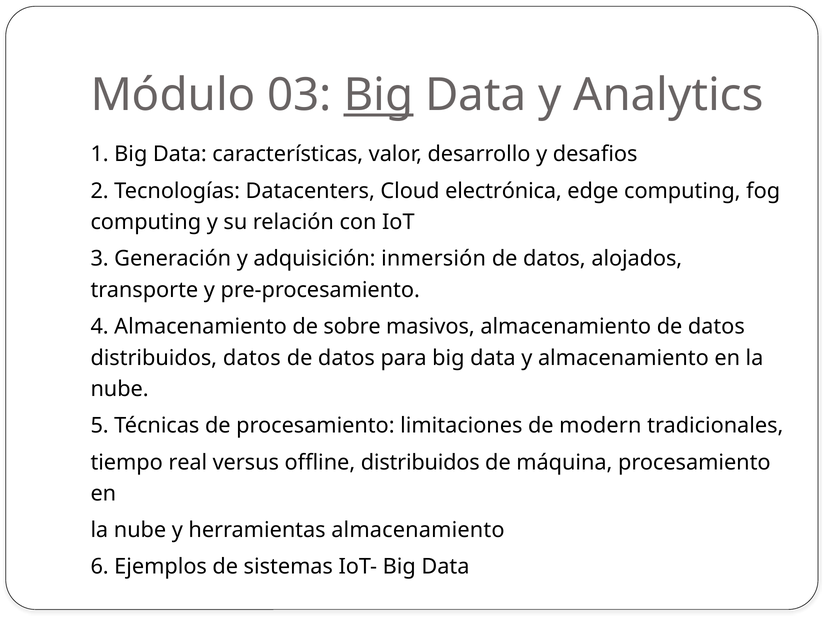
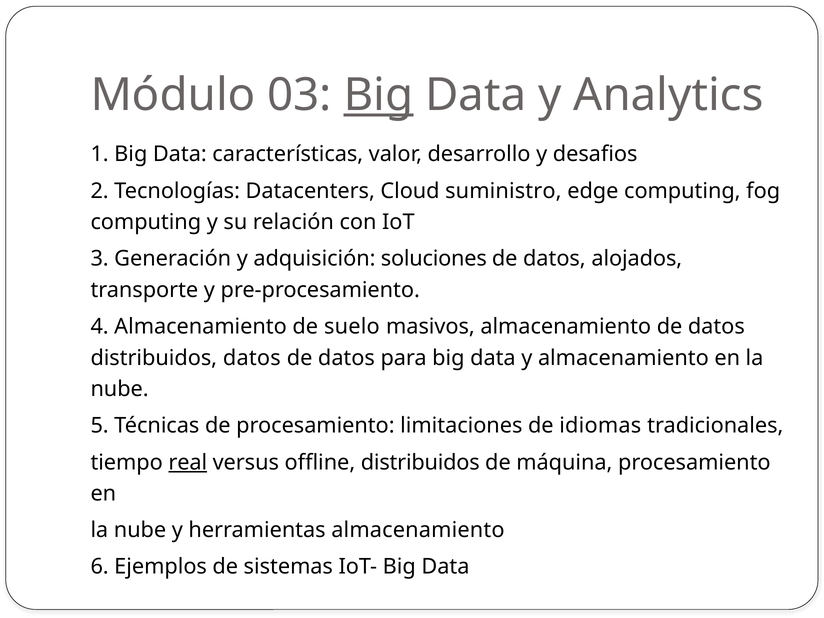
electrónica: electrónica -> suministro (503, 191)
inmersión: inmersión -> soluciones (434, 259)
sobre: sobre -> suelo (352, 327)
modern: modern -> idiomas (600, 426)
real underline: none -> present (188, 462)
